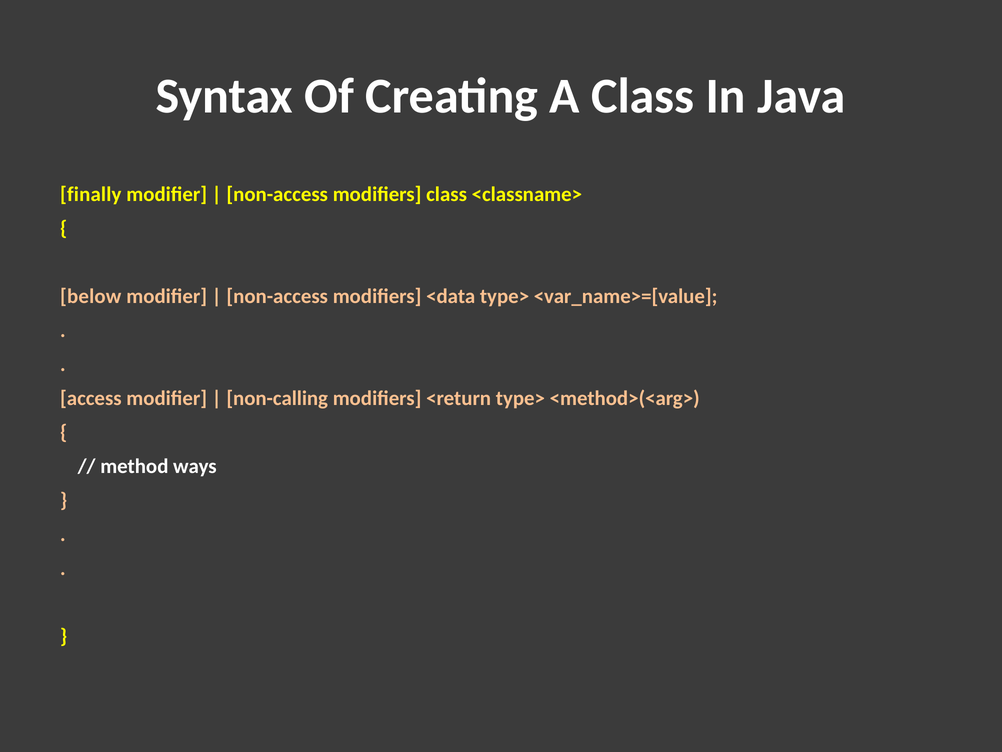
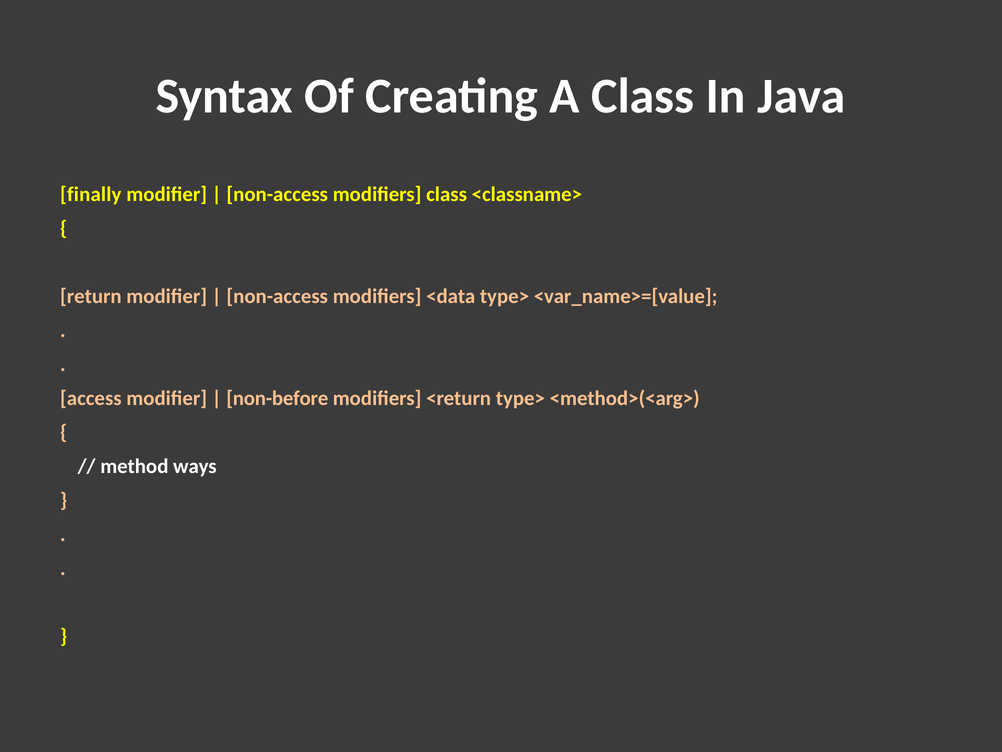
below: below -> return (91, 296)
non-calling: non-calling -> non-before (277, 398)
